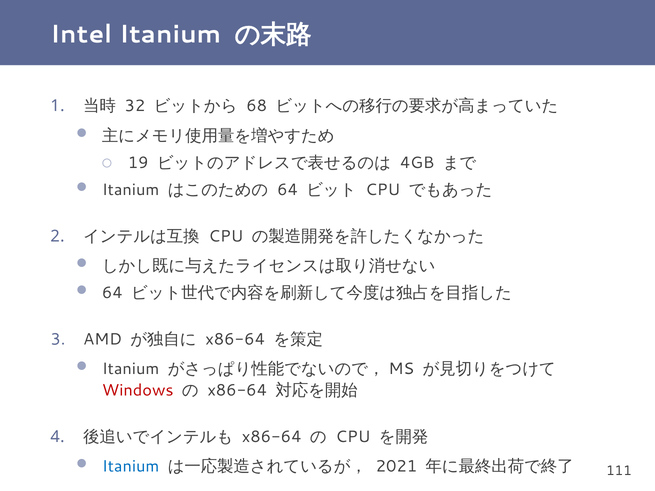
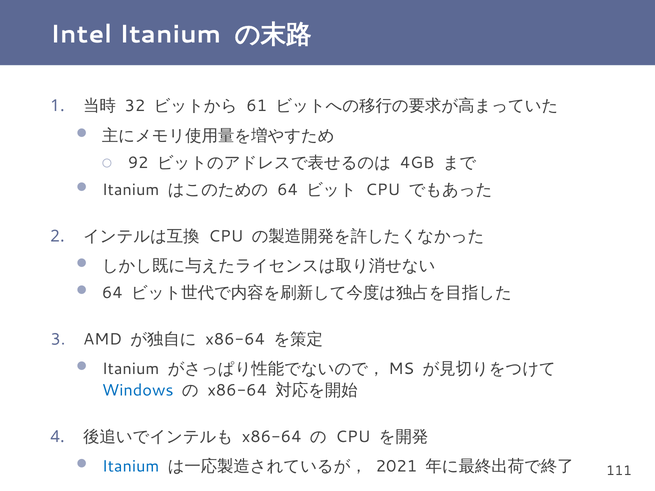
68: 68 -> 61 (257, 106)
19: 19 -> 92 (138, 163)
Windows colour: red -> blue (138, 391)
